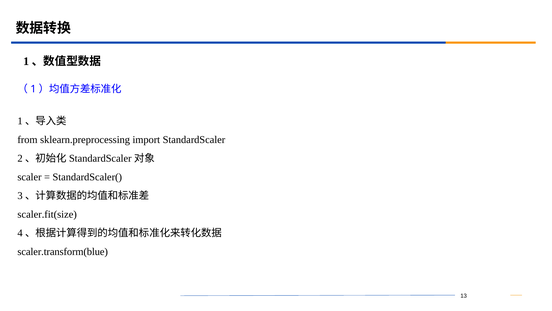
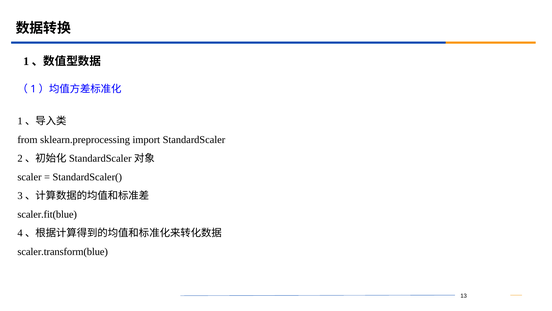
scaler.fit(size: scaler.fit(size -> scaler.fit(blue (47, 214)
